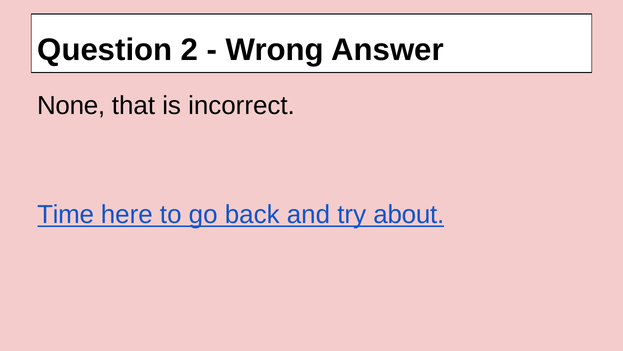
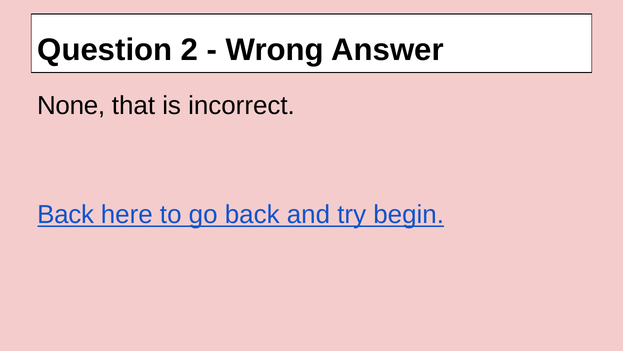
Time: Time -> Back (66, 214)
about: about -> begin (409, 214)
